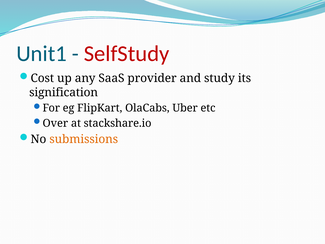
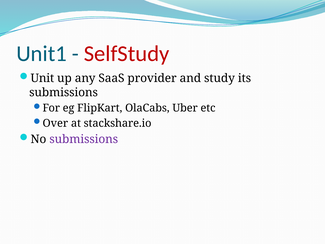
Cost: Cost -> Unit (42, 78)
signification: signification -> submissions (64, 92)
submissions colour: orange -> purple (84, 139)
